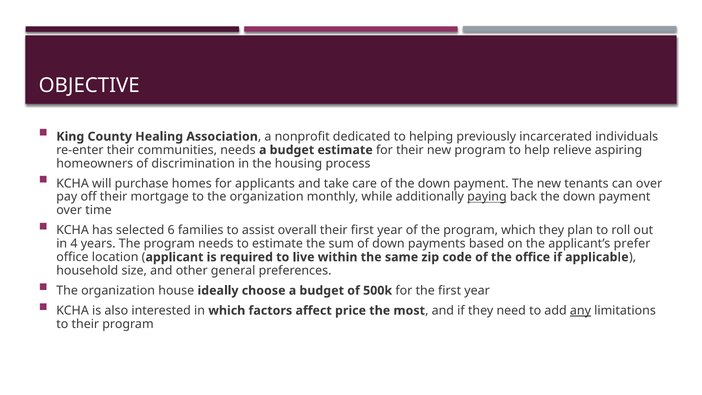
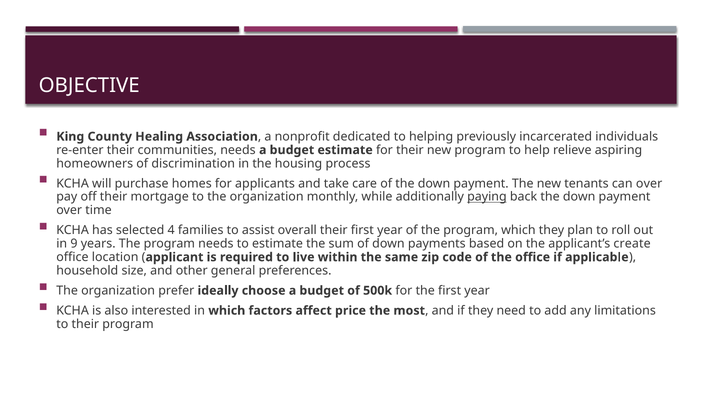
6: 6 -> 4 (171, 230)
4: 4 -> 9 (74, 244)
prefer: prefer -> create (632, 244)
house: house -> prefer (176, 290)
any underline: present -> none (580, 310)
